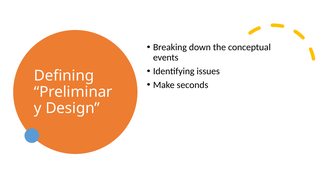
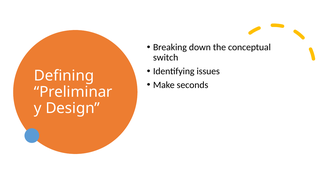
events: events -> switch (166, 58)
